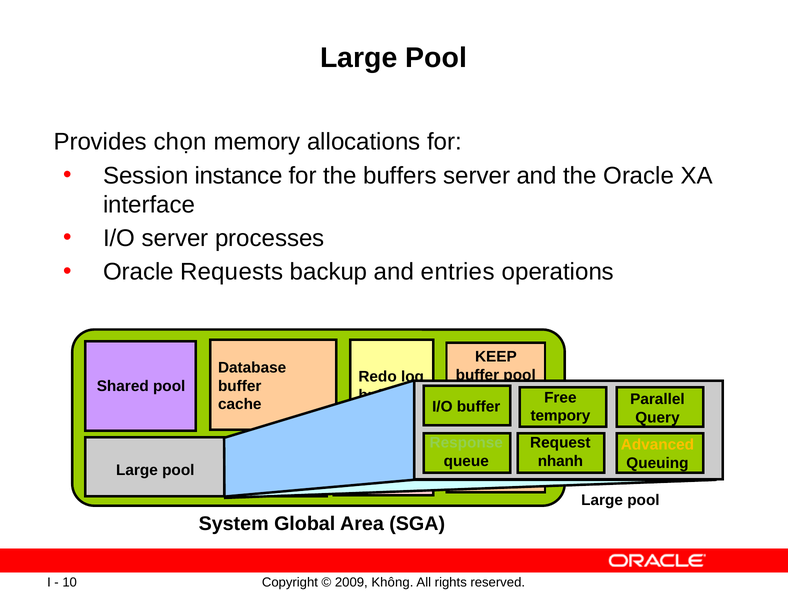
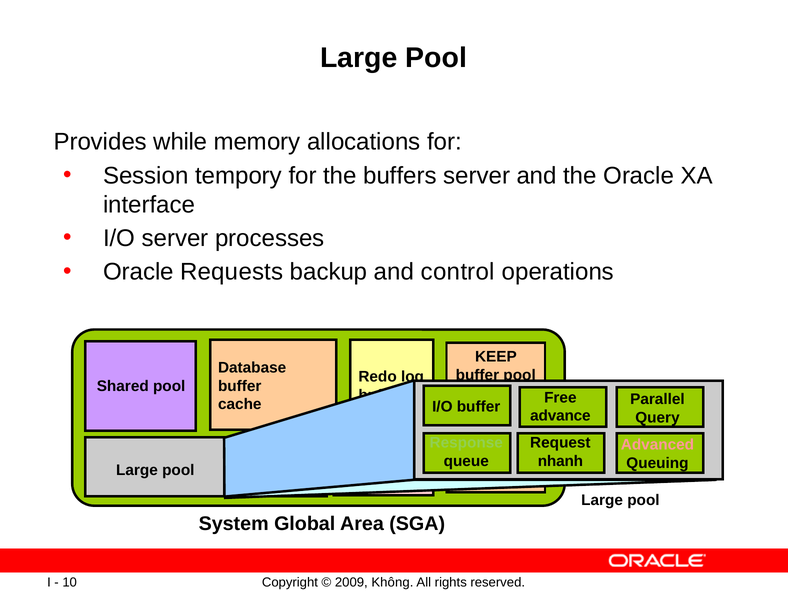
chọn: chọn -> while (180, 142)
instance: instance -> tempory (239, 176)
entries: entries -> control (458, 272)
tempory: tempory -> advance (560, 416)
Advanced colour: yellow -> pink (657, 445)
